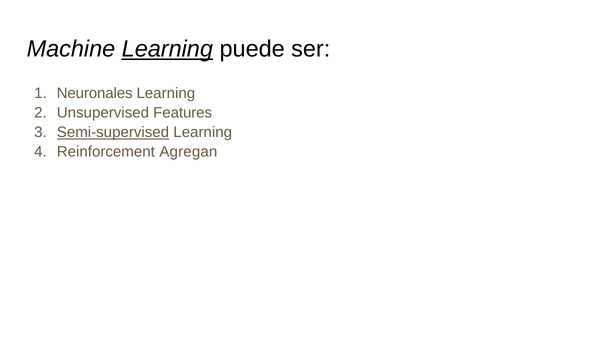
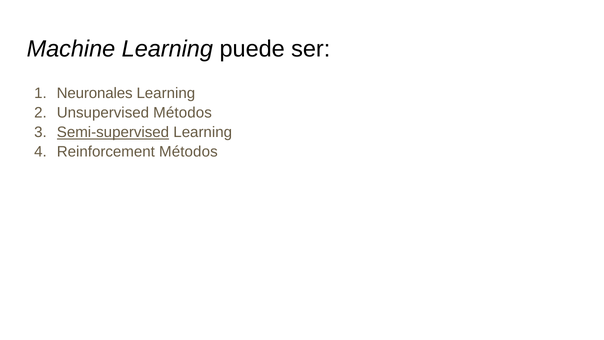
Learning underline: present -> none (167, 49)
Unsupervised Features: Features -> Métodos (183, 113)
Reinforcement Agregan: Agregan -> Métodos (188, 152)
